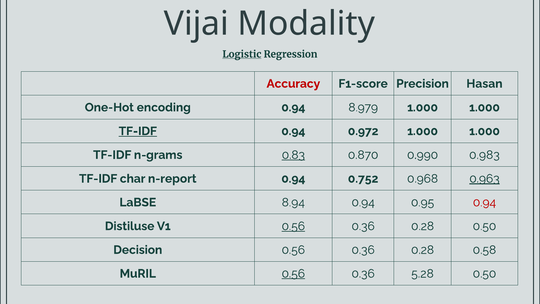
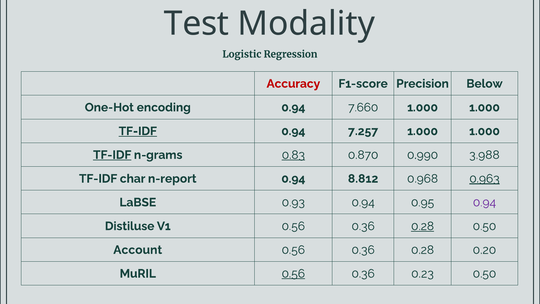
Vijai: Vijai -> Test (197, 24)
Logistic underline: present -> none (242, 54)
Hasan: Hasan -> Below (485, 84)
8.979: 8.979 -> 7.660 (363, 107)
0.972: 0.972 -> 7.257 (363, 131)
TF-IDF underline: none -> present (112, 155)
0.983: 0.983 -> 3.988 (484, 155)
0.752: 0.752 -> 8.812 (363, 179)
8.94: 8.94 -> 0.93 (293, 202)
0.94 colour: red -> purple (484, 202)
0.56 underline: present -> none (293, 226)
0.28 underline: none -> present (423, 226)
Decision: Decision -> Account (138, 250)
0.58: 0.58 -> 0.20 (484, 250)
5.28: 5.28 -> 0.23 (422, 273)
